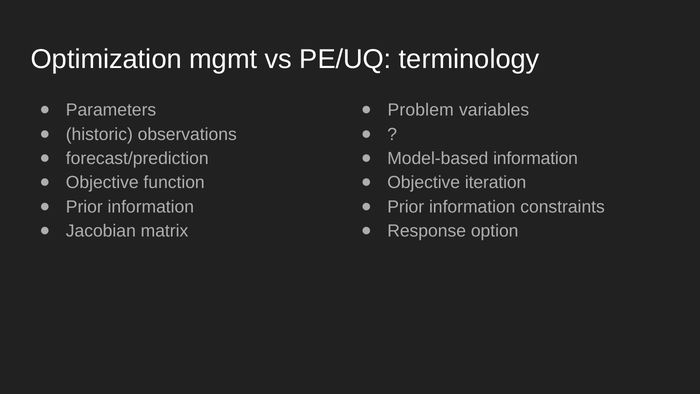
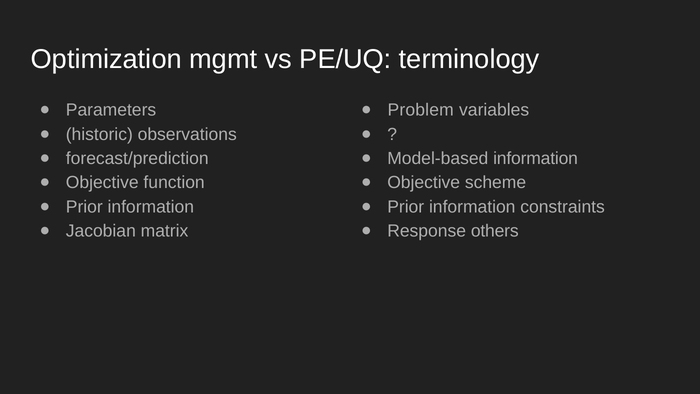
iteration: iteration -> scheme (496, 183)
option: option -> others (495, 231)
